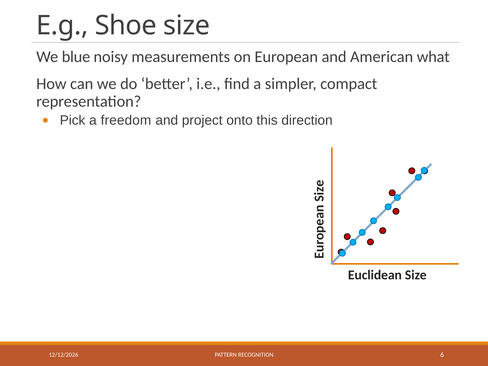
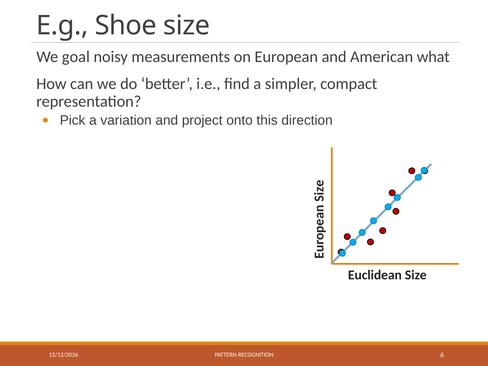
blue: blue -> goal (76, 57)
freedom: freedom -> variation (126, 120)
